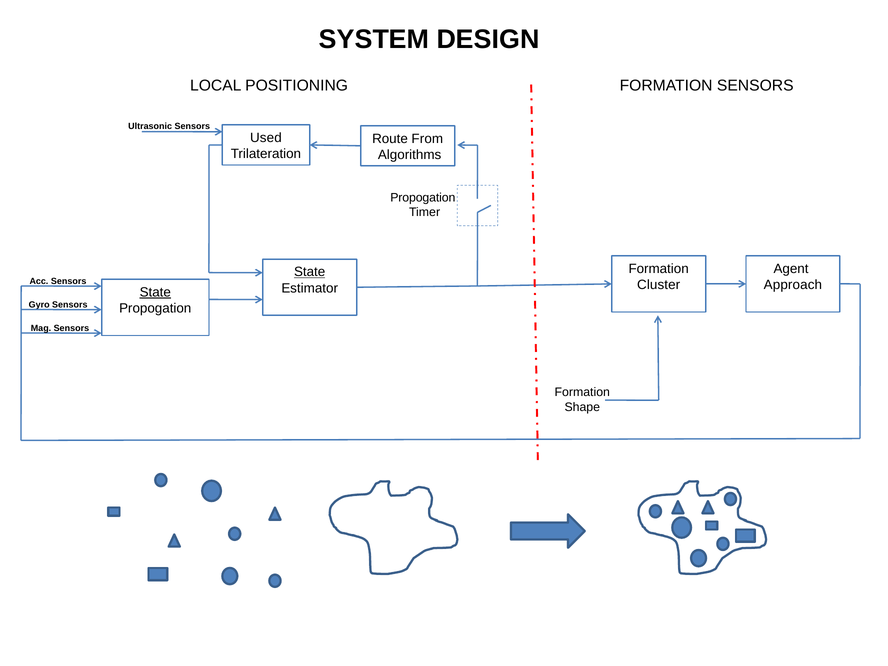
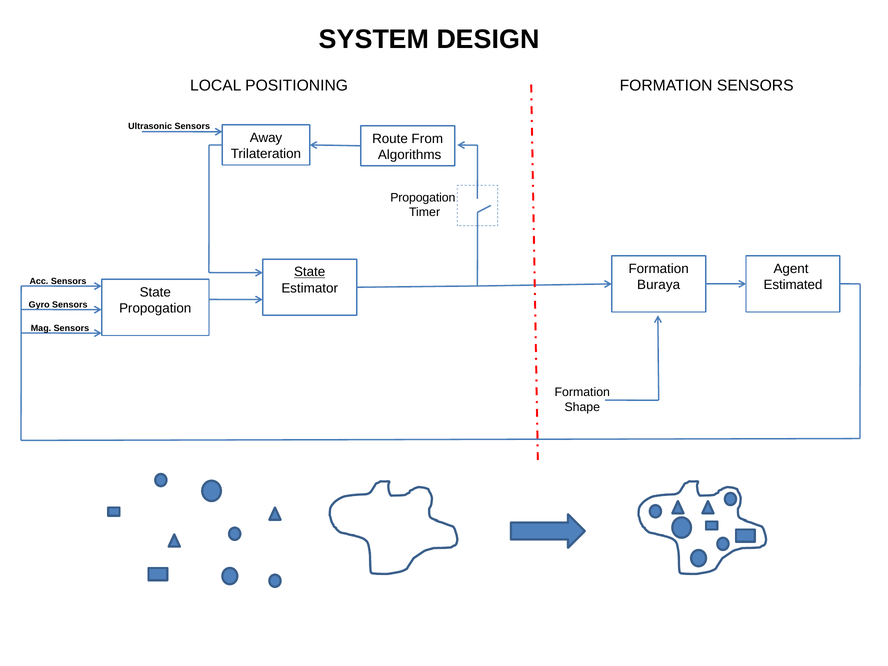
Used: Used -> Away (266, 138)
Cluster: Cluster -> Buraya (659, 285)
Approach: Approach -> Estimated (793, 285)
State underline: present -> none (155, 292)
